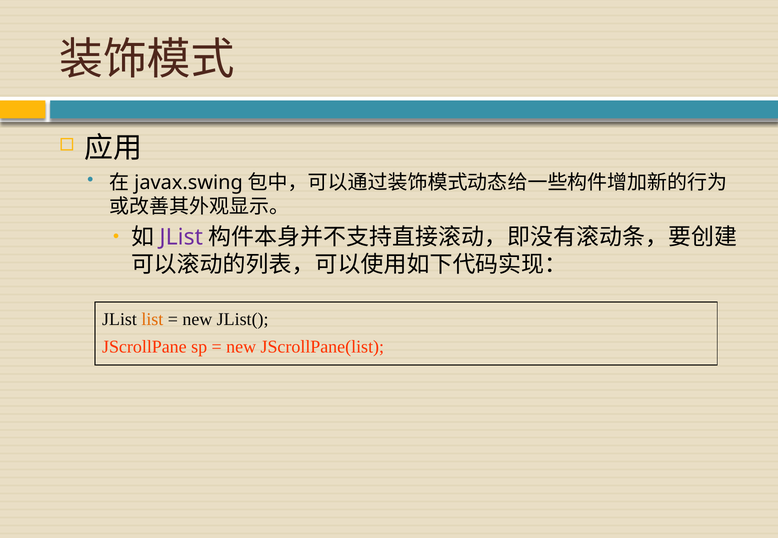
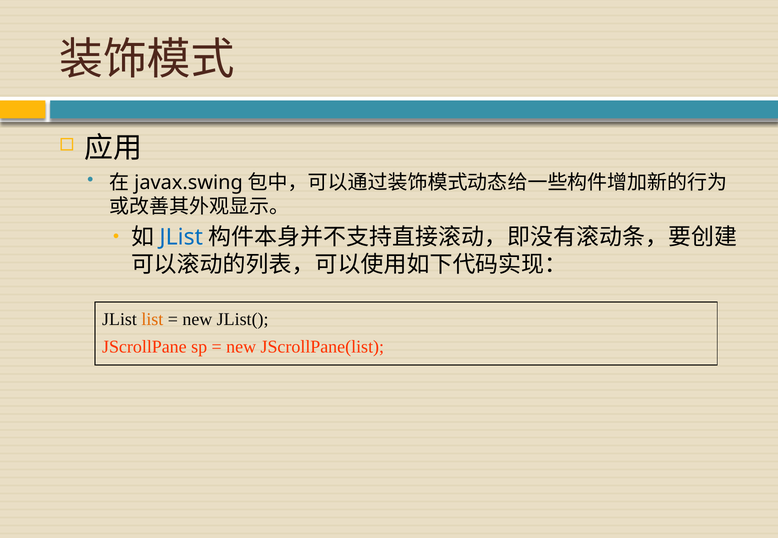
JList colour: purple -> blue (181, 238)
